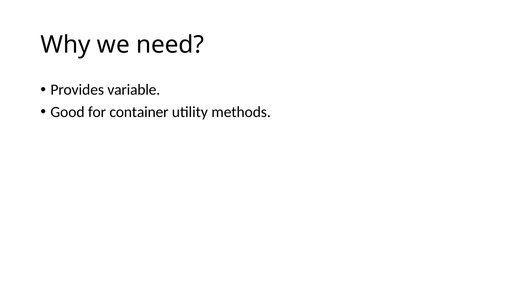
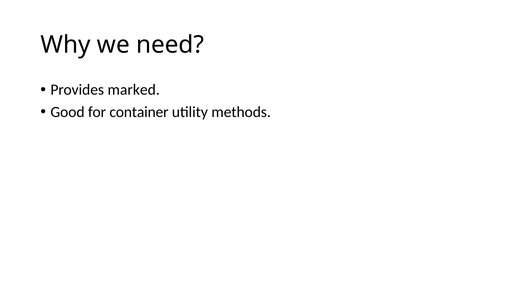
variable: variable -> marked (134, 90)
